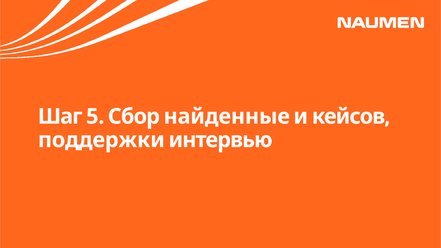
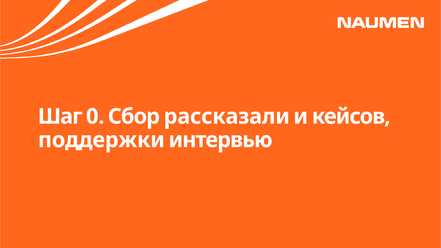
5: 5 -> 0 (95, 116)
найденные: найденные -> рассказали (227, 116)
